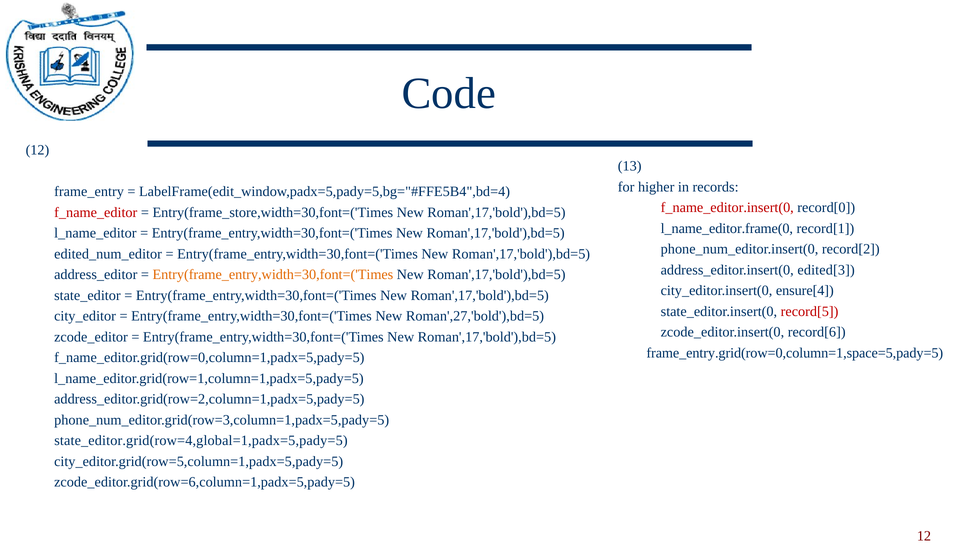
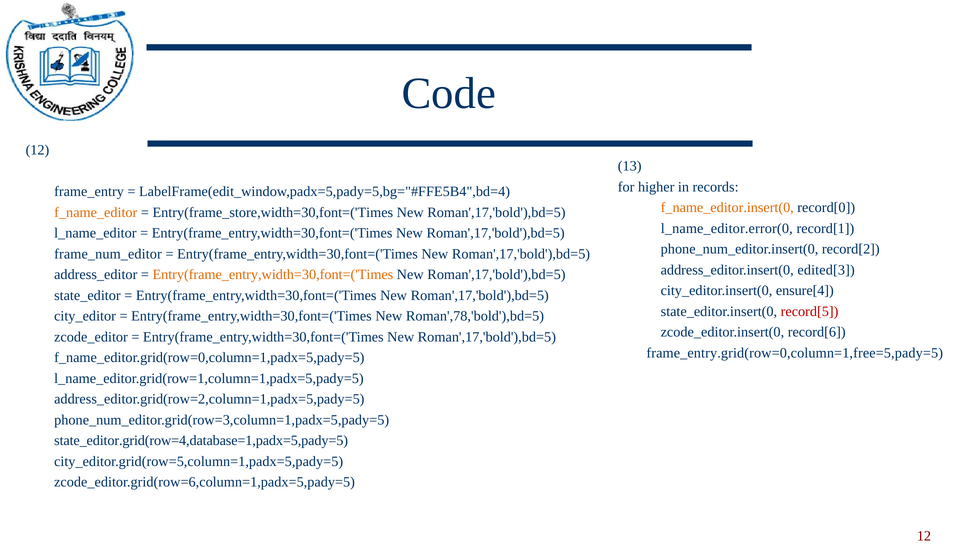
f_name_editor.insert(0 colour: red -> orange (727, 208)
f_name_editor colour: red -> orange (96, 213)
l_name_editor.frame(0: l_name_editor.frame(0 -> l_name_editor.error(0 (727, 229)
edited_num_editor: edited_num_editor -> frame_num_editor (108, 254)
Roman',27,'bold'),bd=5: Roman',27,'bold'),bd=5 -> Roman',78,'bold'),bd=5 (475, 316)
frame_entry.grid(row=0,column=1,space=5,pady=5: frame_entry.grid(row=0,column=1,space=5,pady=5 -> frame_entry.grid(row=0,column=1,free=5,pady=5 (795, 353)
state_editor.grid(row=4,global=1,padx=5,pady=5: state_editor.grid(row=4,global=1,padx=5,pady=5 -> state_editor.grid(row=4,database=1,padx=5,pady=5 (201, 441)
